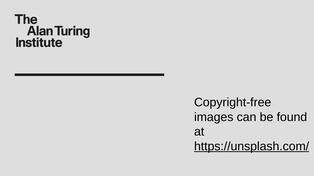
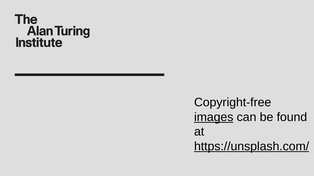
images underline: none -> present (214, 117)
